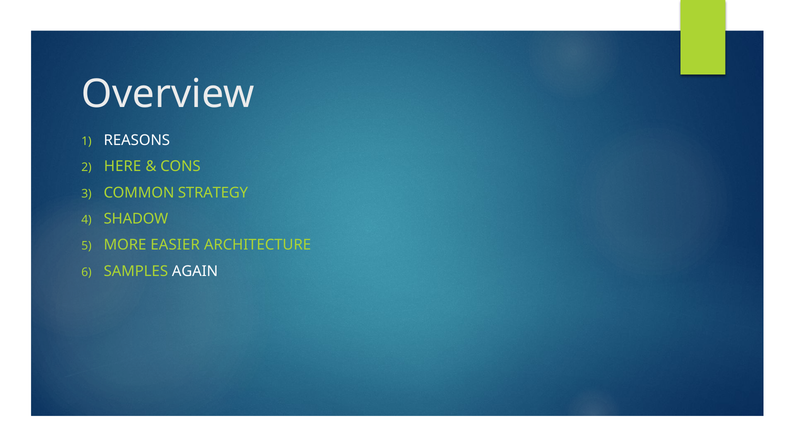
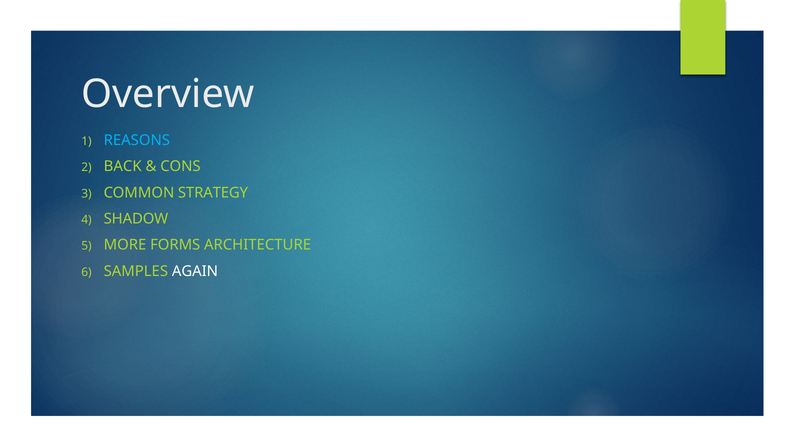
REASONS colour: white -> light blue (137, 140)
HERE: HERE -> BACK (123, 167)
EASIER: EASIER -> FORMS (175, 245)
